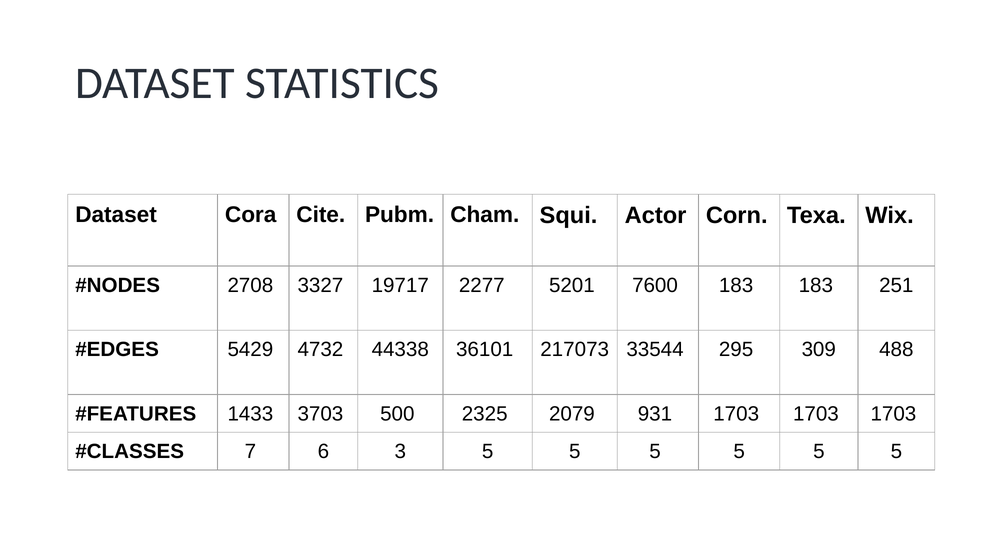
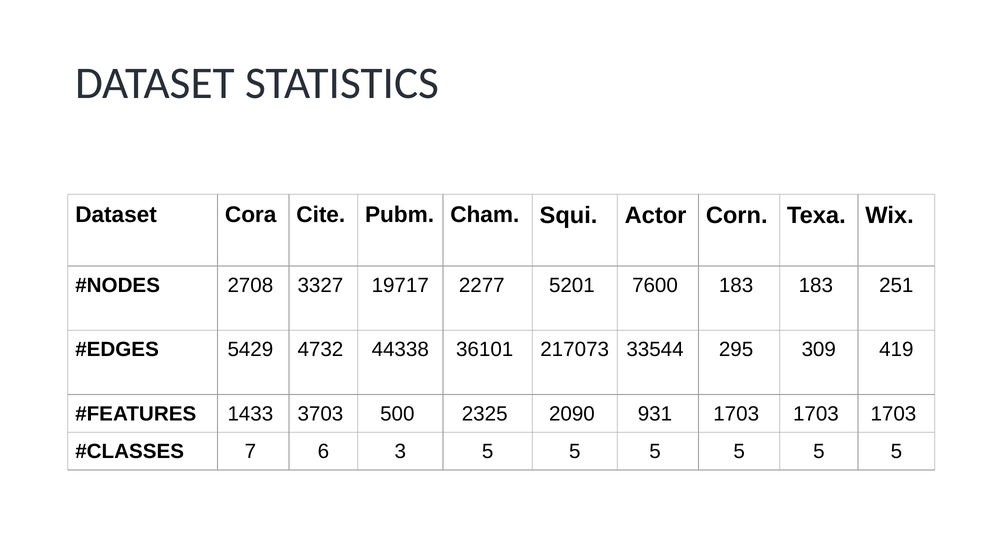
488: 488 -> 419 (896, 349)
2079: 2079 -> 2090 (572, 414)
